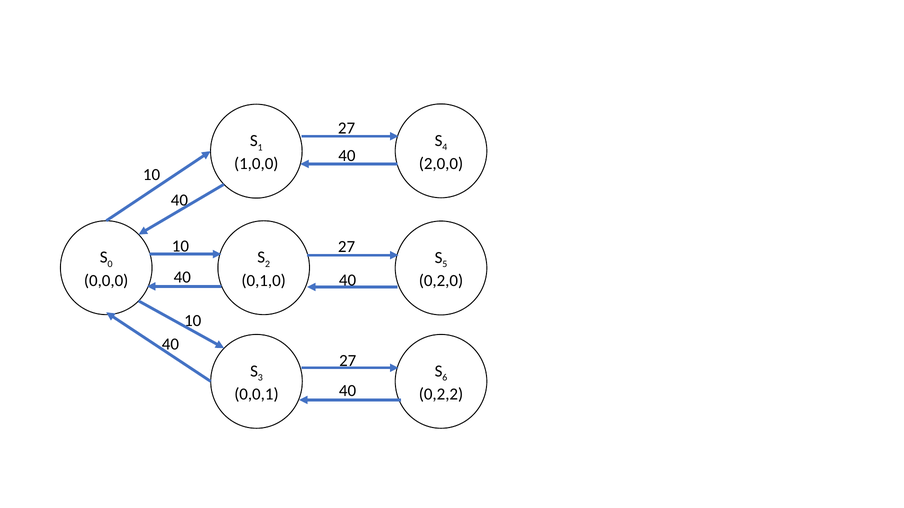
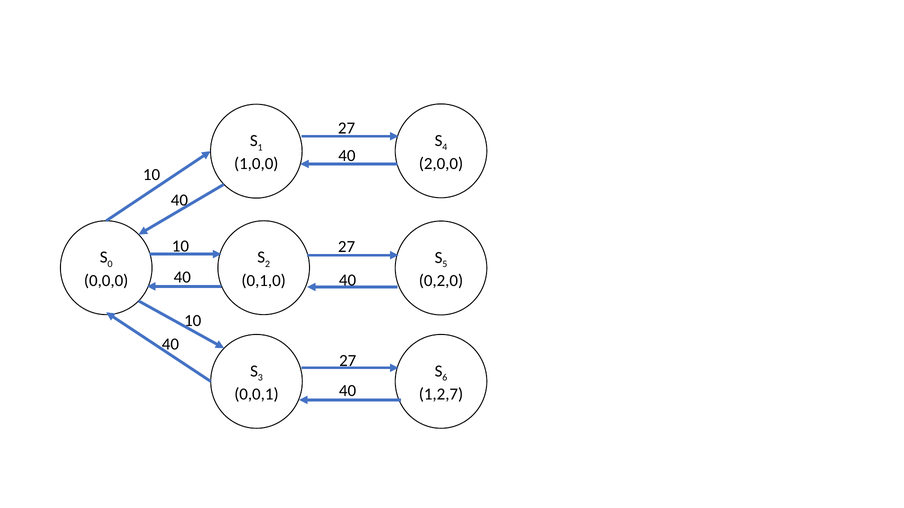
0,2,2: 0,2,2 -> 1,2,7 (441, 394)
